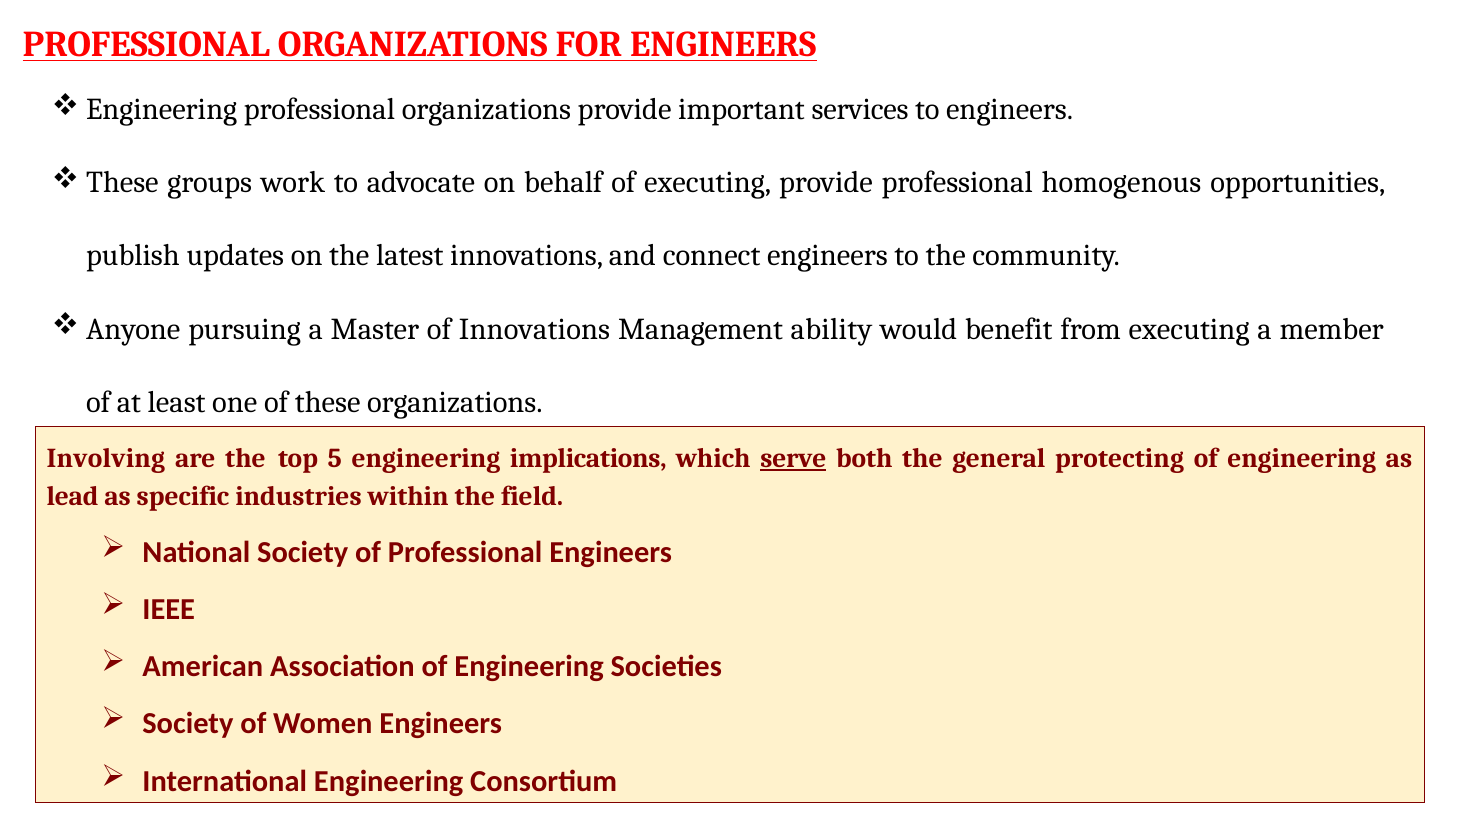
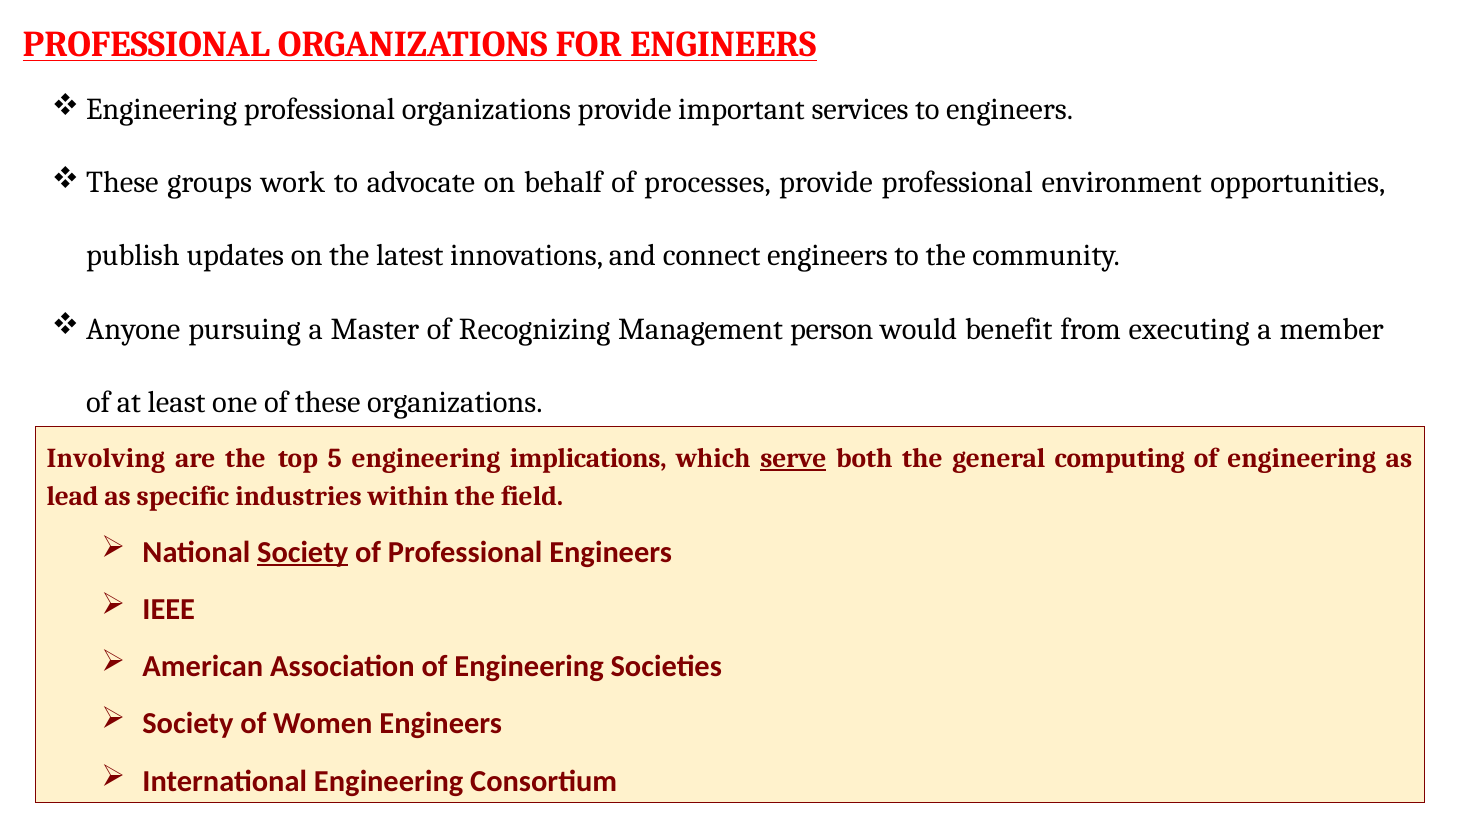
of executing: executing -> processes (708, 183)
homogenous: homogenous -> environment (1122, 183)
of Innovations: Innovations -> Recognizing (535, 329)
ability: ability -> person (832, 329)
protecting: protecting -> computing (1120, 458)
Society underline: none -> present (303, 552)
